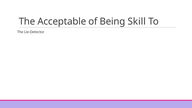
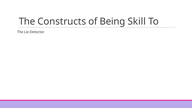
Acceptable: Acceptable -> Constructs (62, 22)
